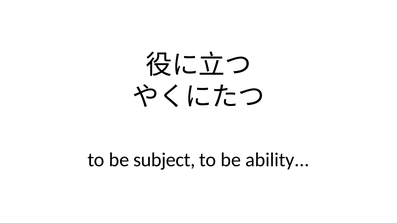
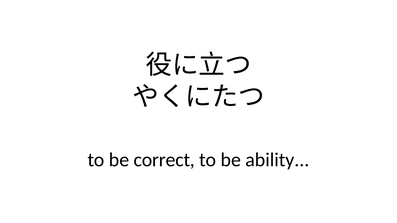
subject: subject -> correct (164, 160)
